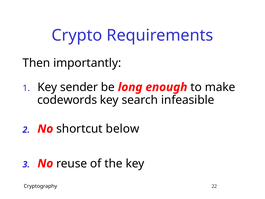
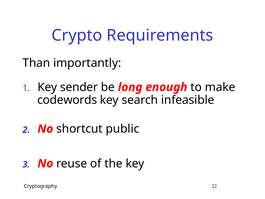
Then: Then -> Than (36, 63)
below: below -> public (123, 129)
